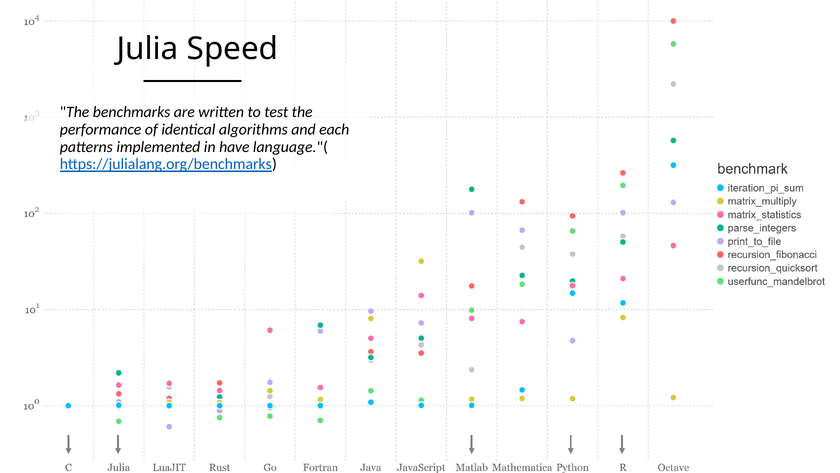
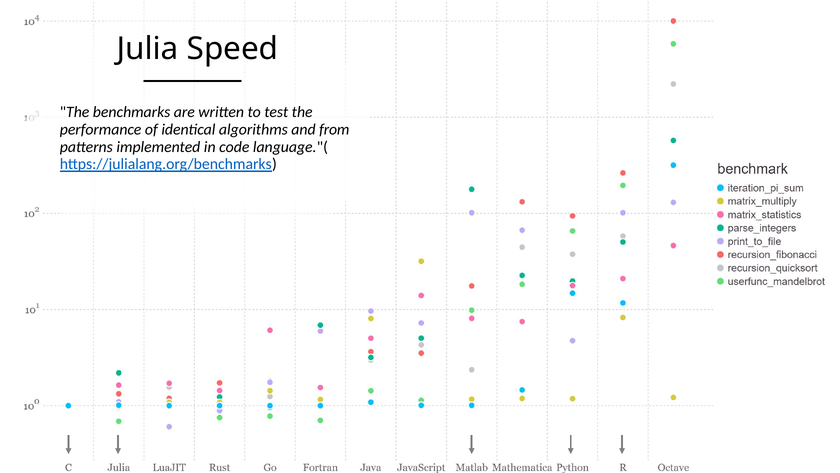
each: each -> from (334, 129)
have: have -> code (234, 147)
